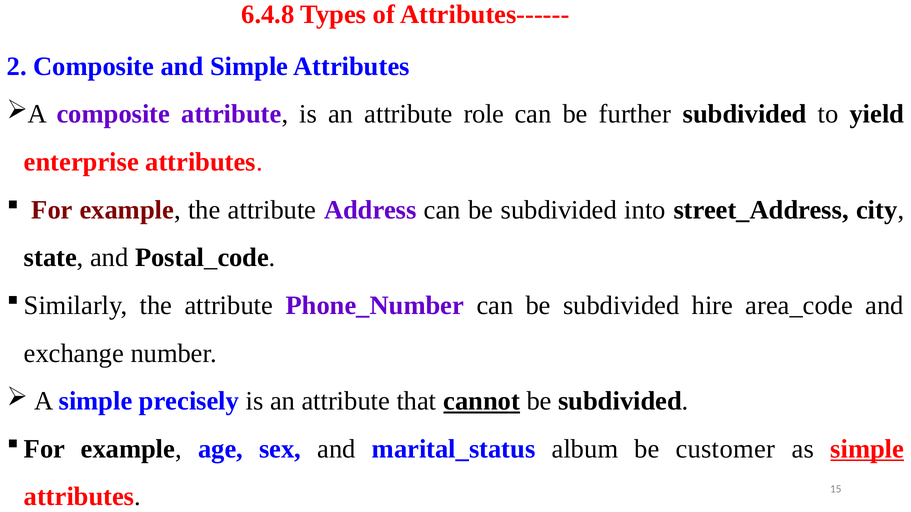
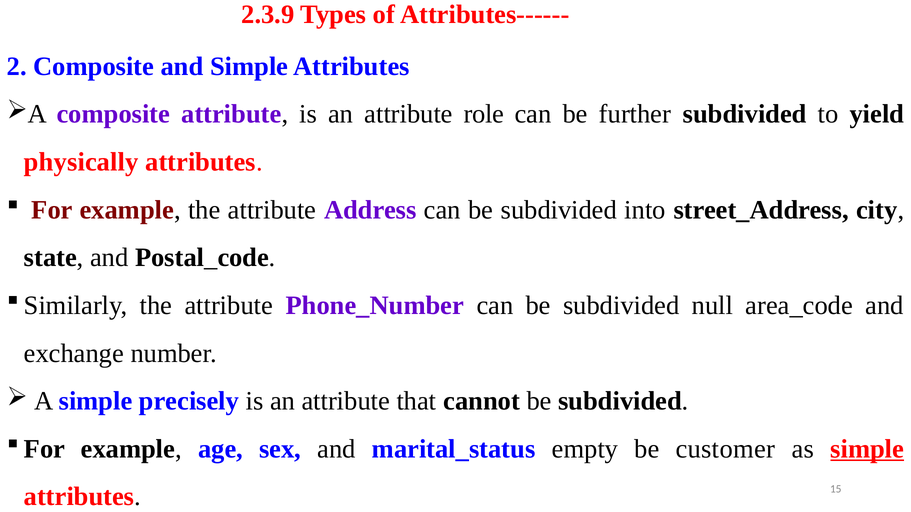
6.4.8: 6.4.8 -> 2.3.9 (268, 14)
enterprise: enterprise -> physically (81, 162)
hire: hire -> null (712, 306)
cannot underline: present -> none (482, 401)
album: album -> empty (585, 449)
